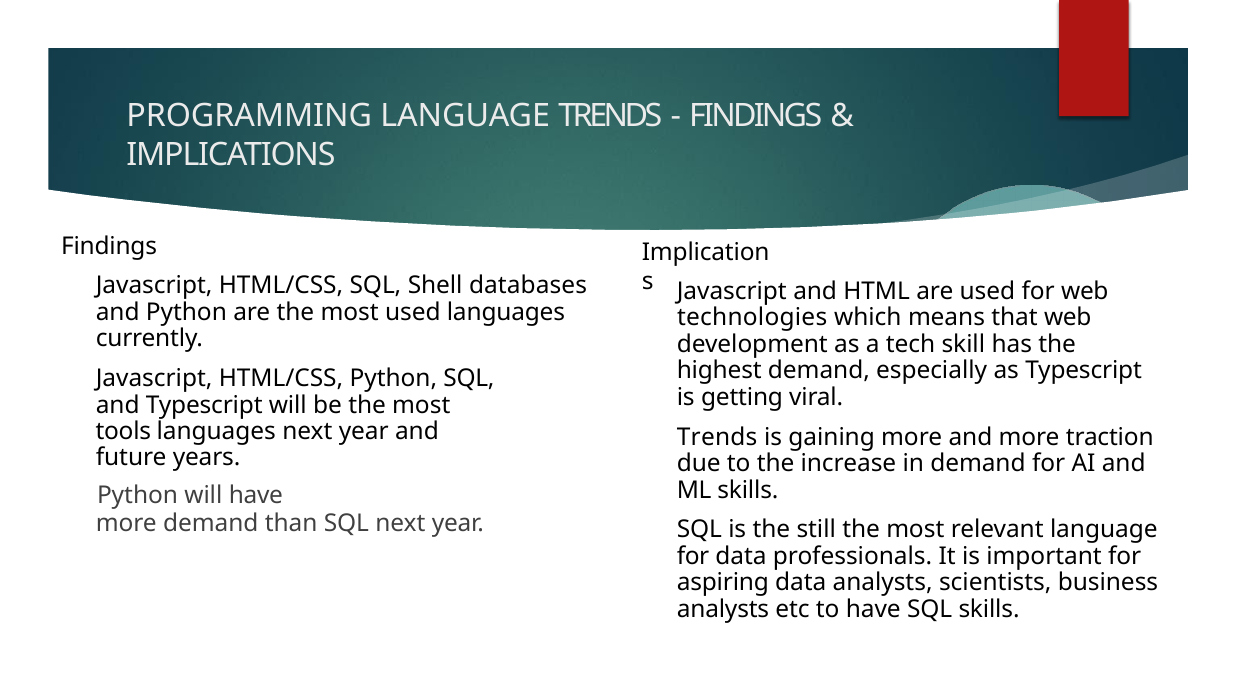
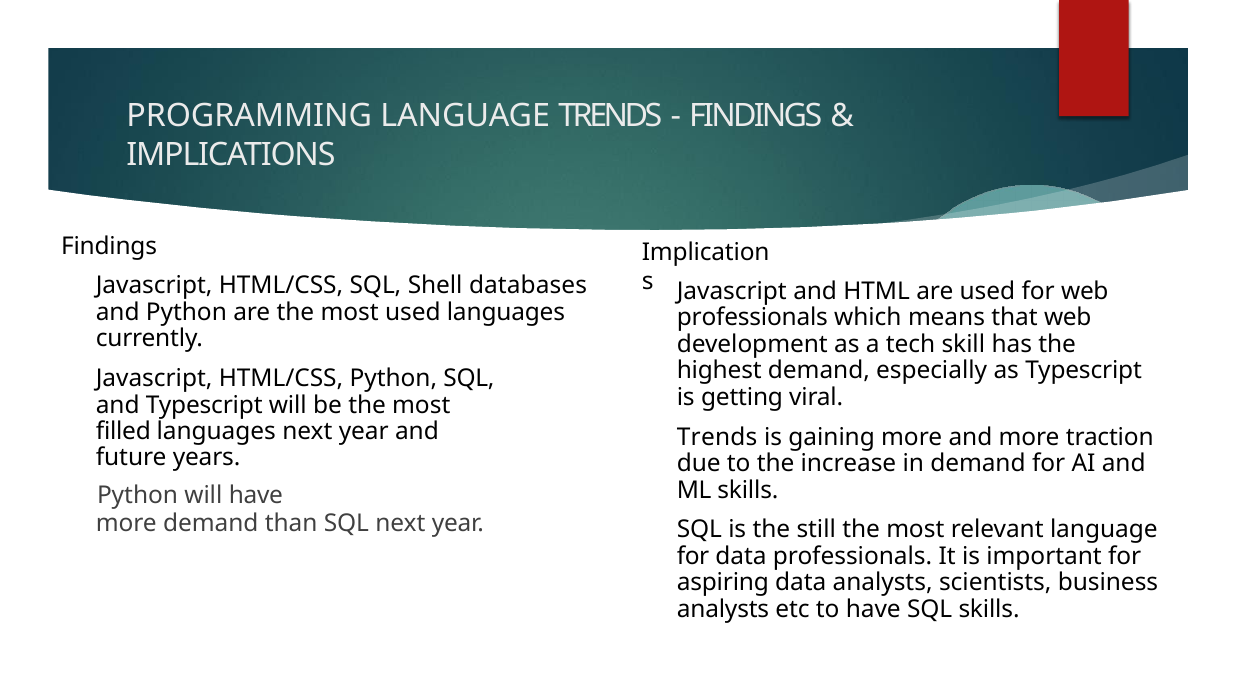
technologies: technologies -> professionals (752, 318)
tools: tools -> filled (123, 431)
